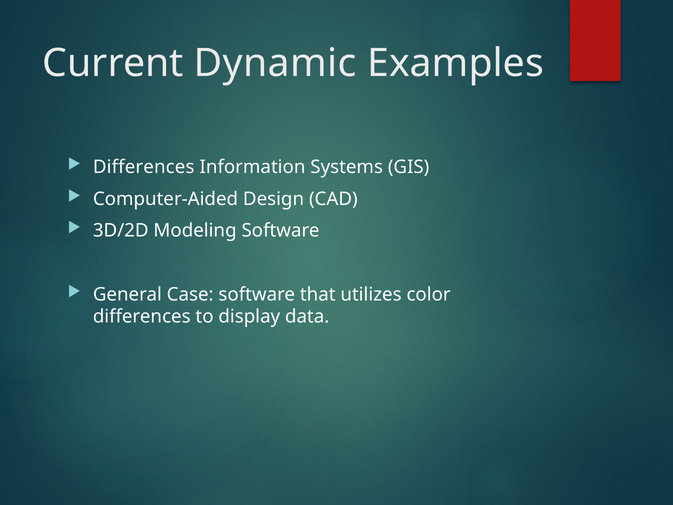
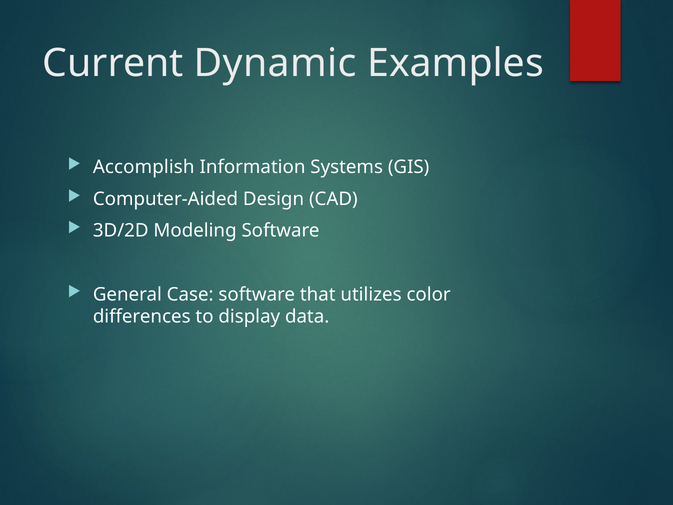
Differences: Differences -> Accomplish (144, 167)
